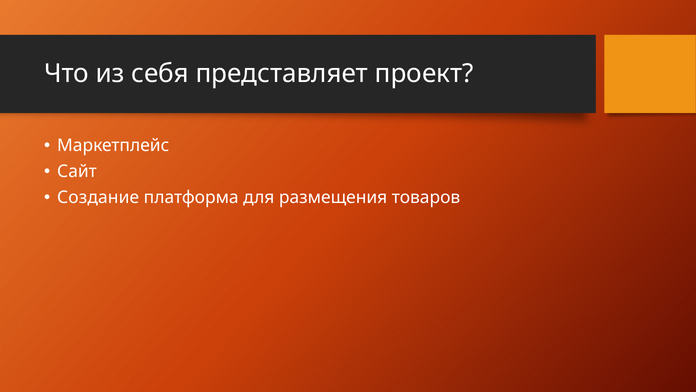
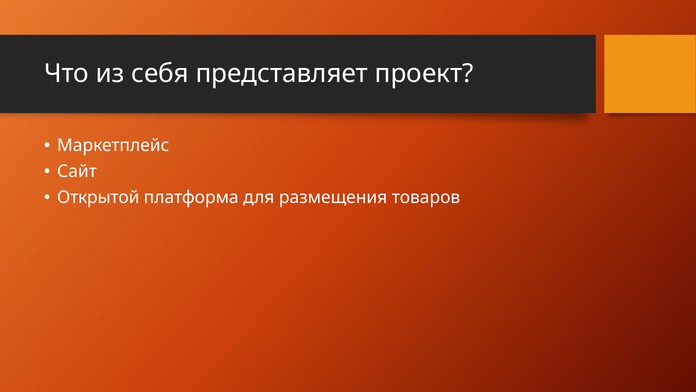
Создание: Создание -> Открытой (98, 197)
